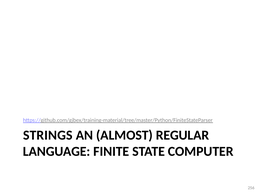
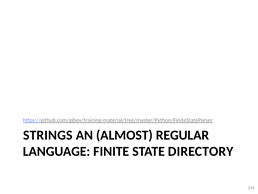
COMPUTER: COMPUTER -> DIRECTORY (201, 151)
